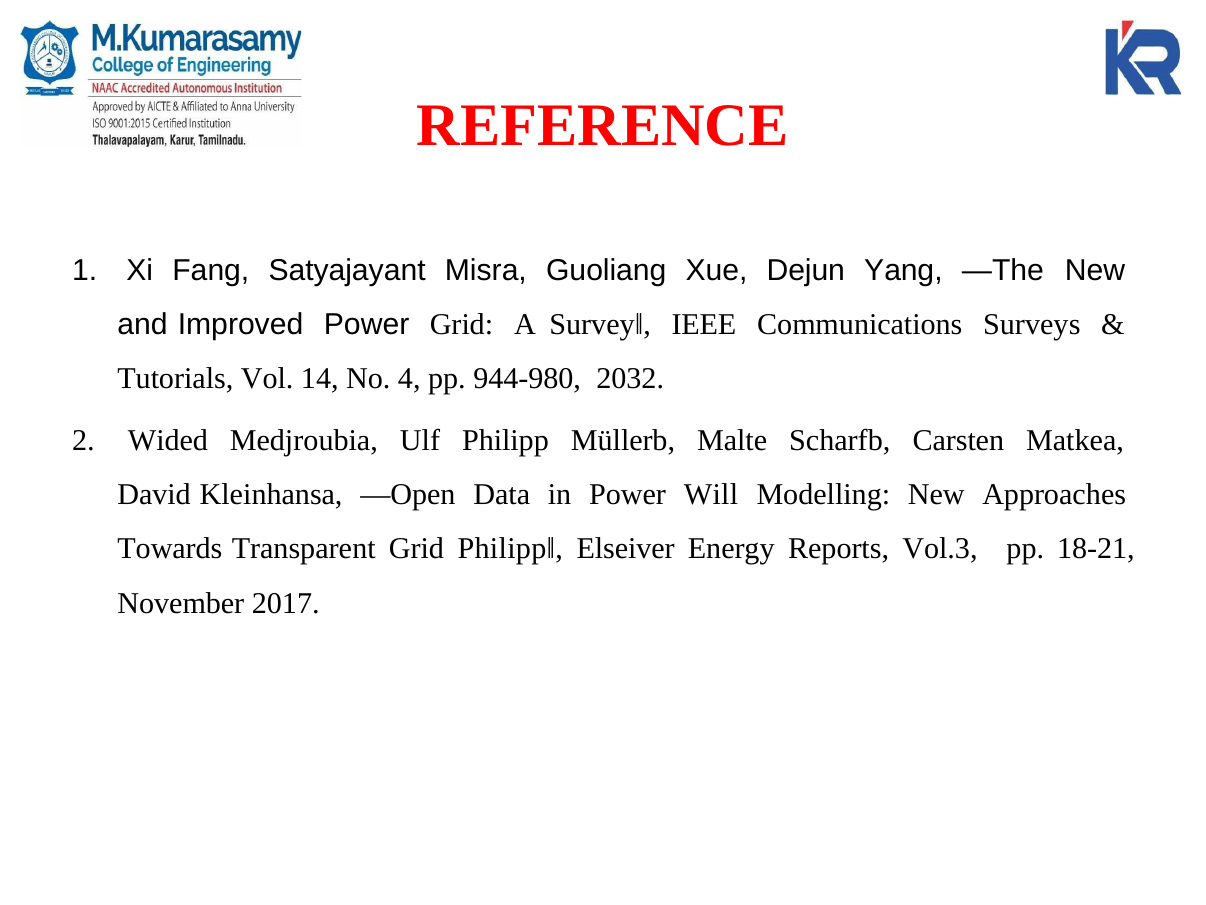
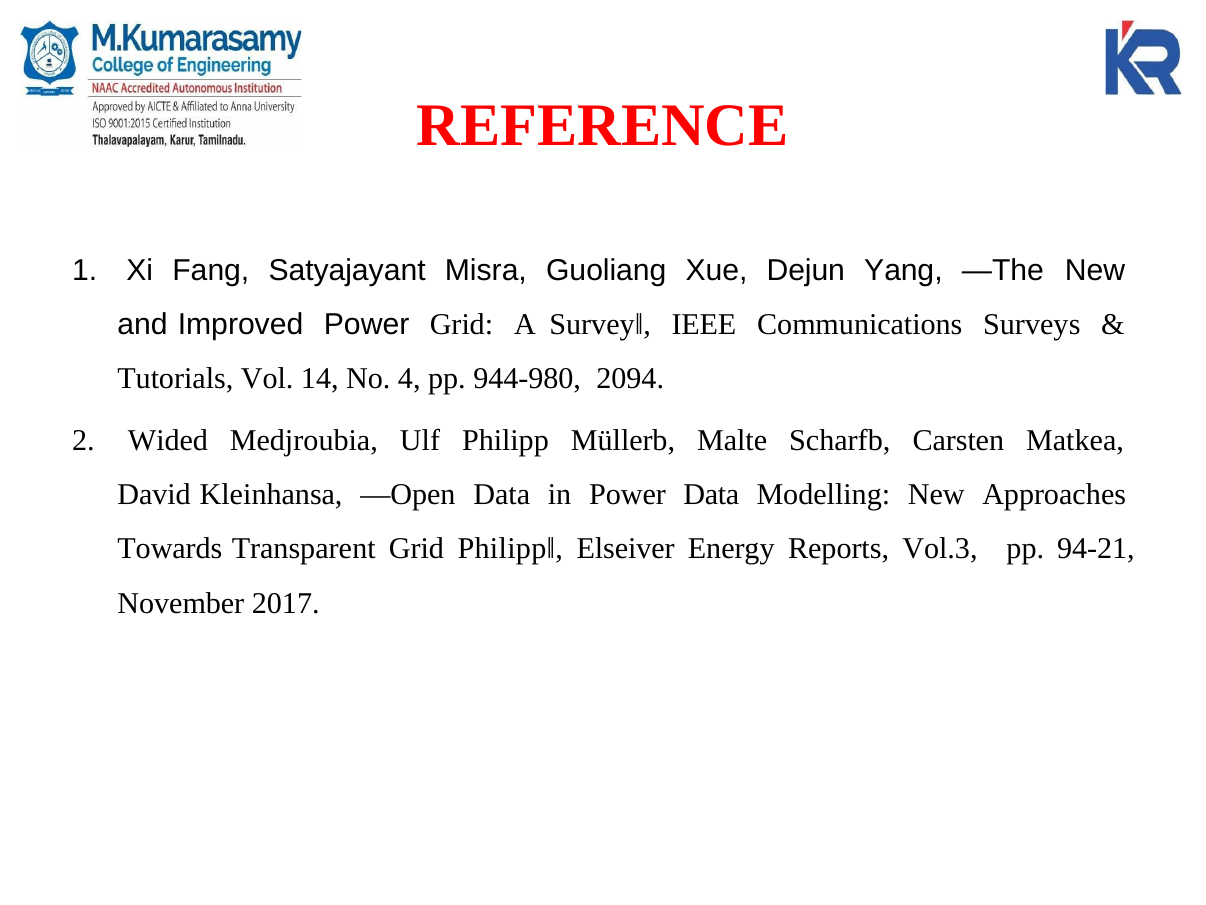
2032: 2032 -> 2094 (630, 379)
Power Will: Will -> Data (711, 494)
18-21: 18-21 -> 94-21 (1096, 549)
